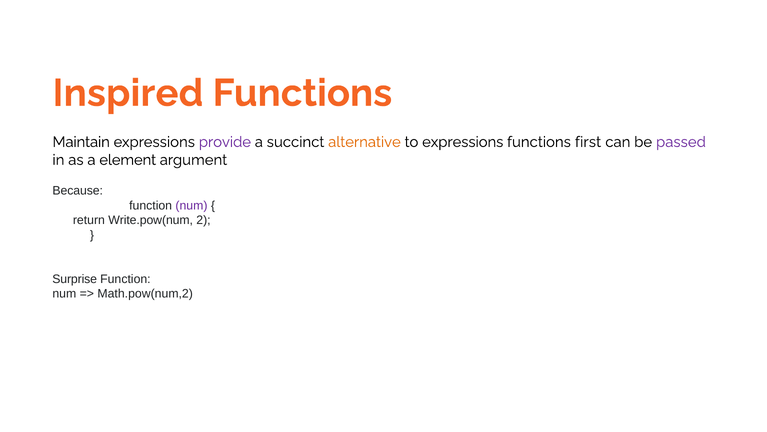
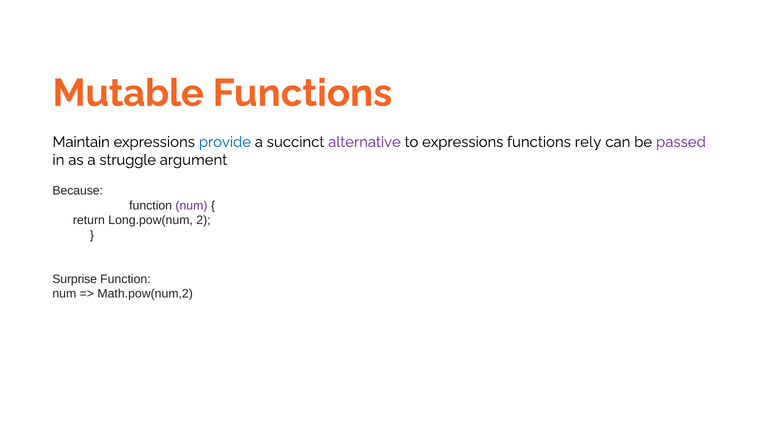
Inspired: Inspired -> Mutable (128, 93)
provide colour: purple -> blue (225, 142)
alternative colour: orange -> purple (364, 142)
first: first -> rely (588, 142)
element: element -> struggle (128, 160)
Write.pow(num: Write.pow(num -> Long.pow(num (151, 220)
